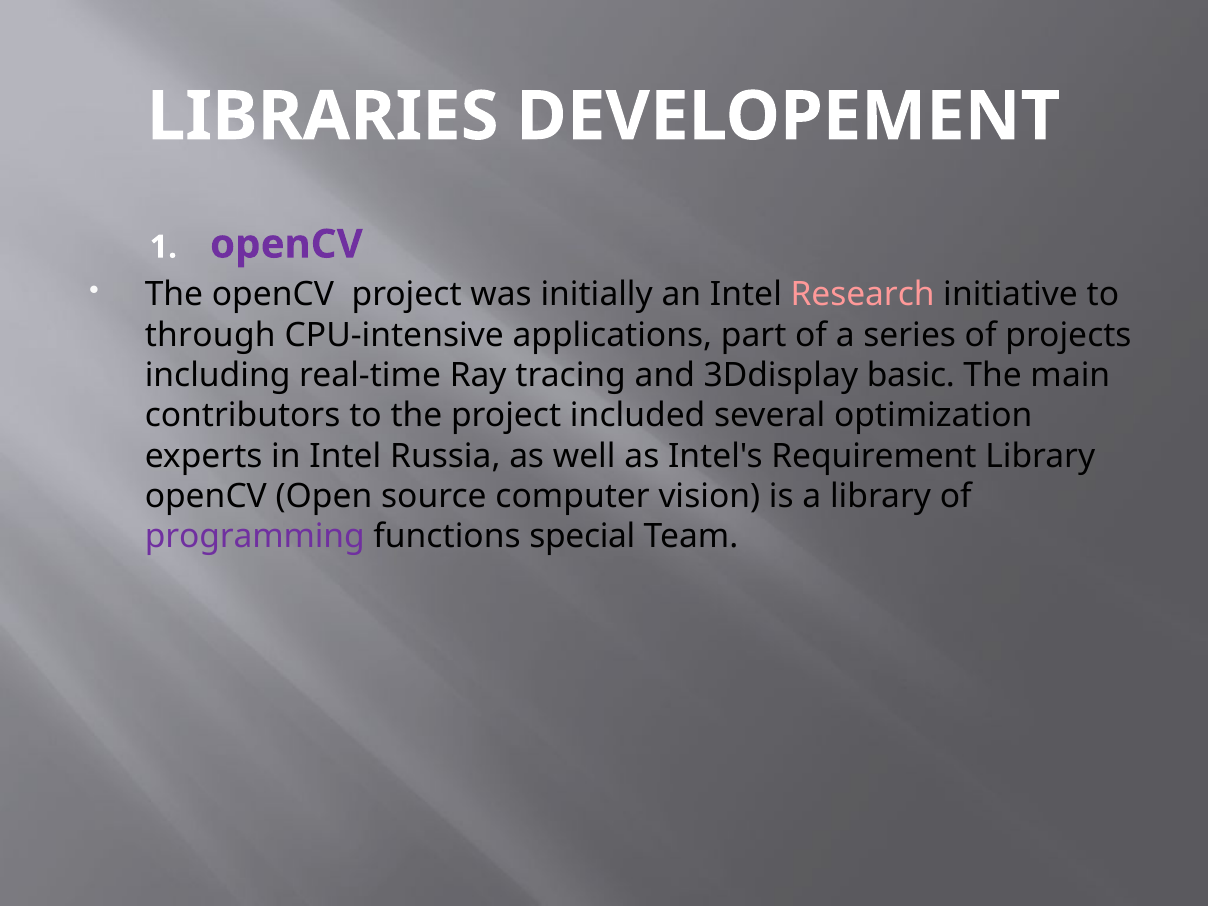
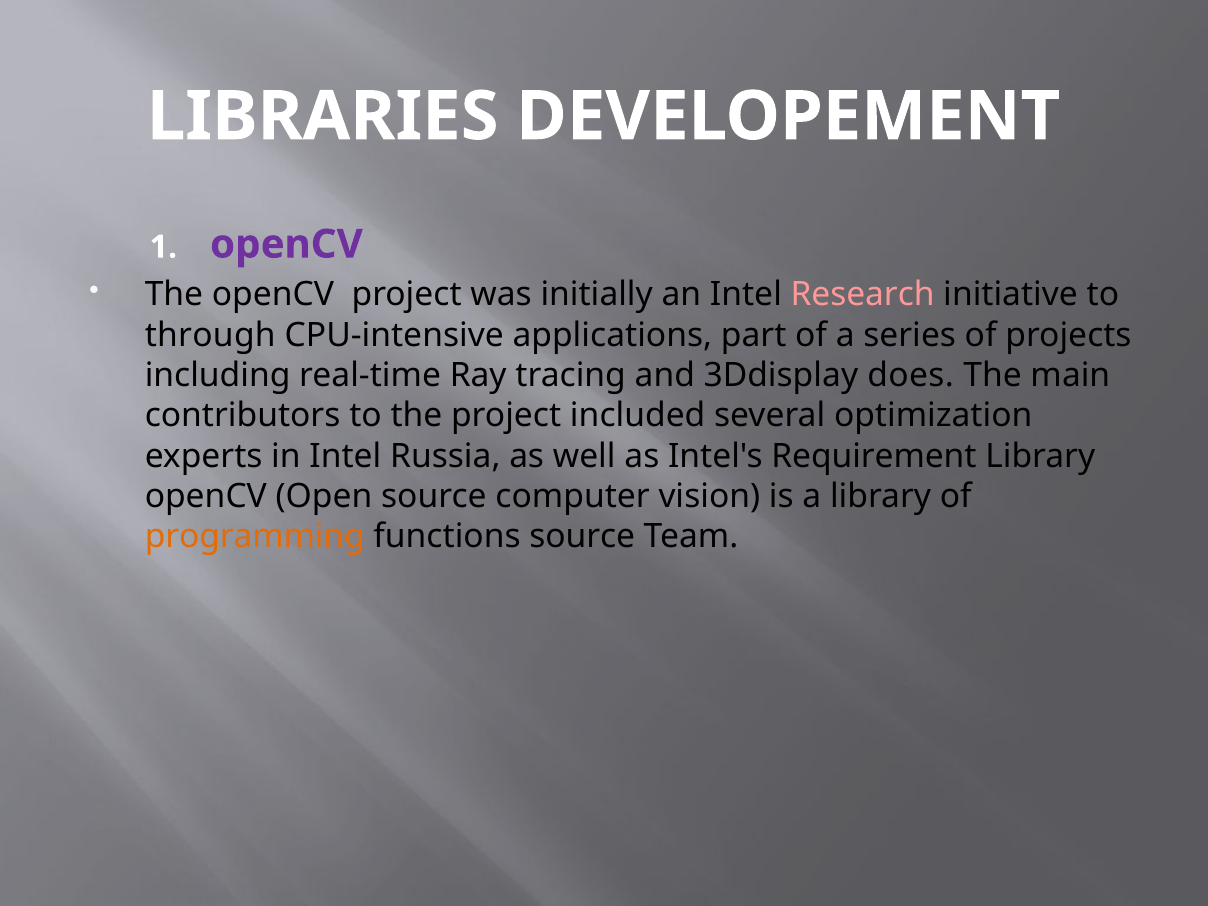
basic: basic -> does (911, 376)
programming colour: purple -> orange (255, 537)
functions special: special -> source (582, 537)
